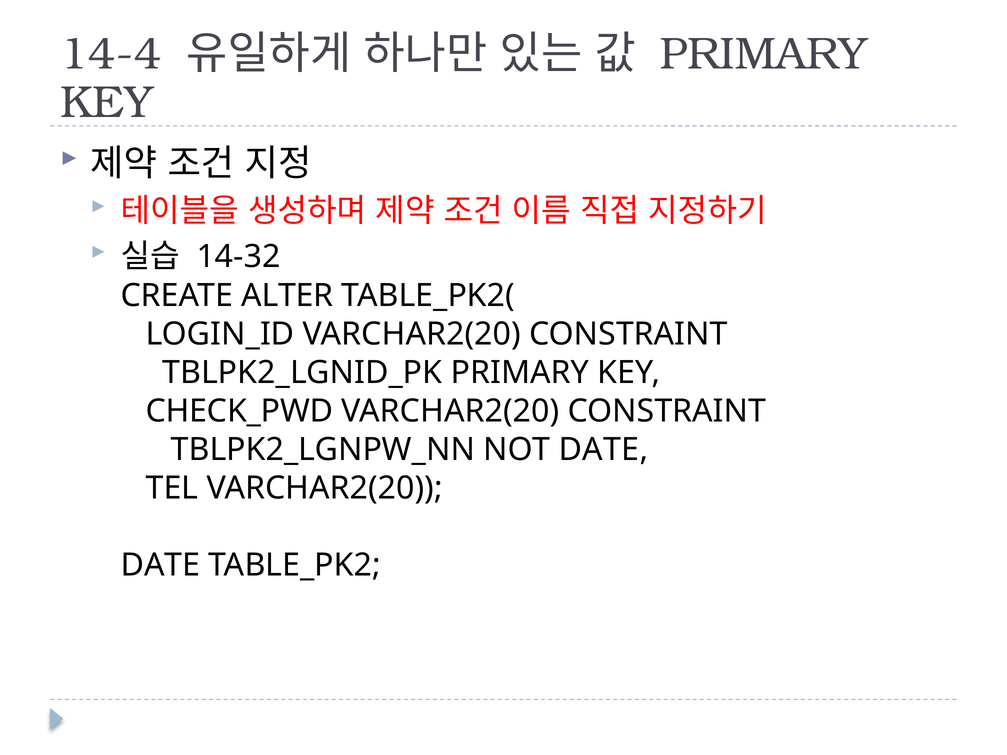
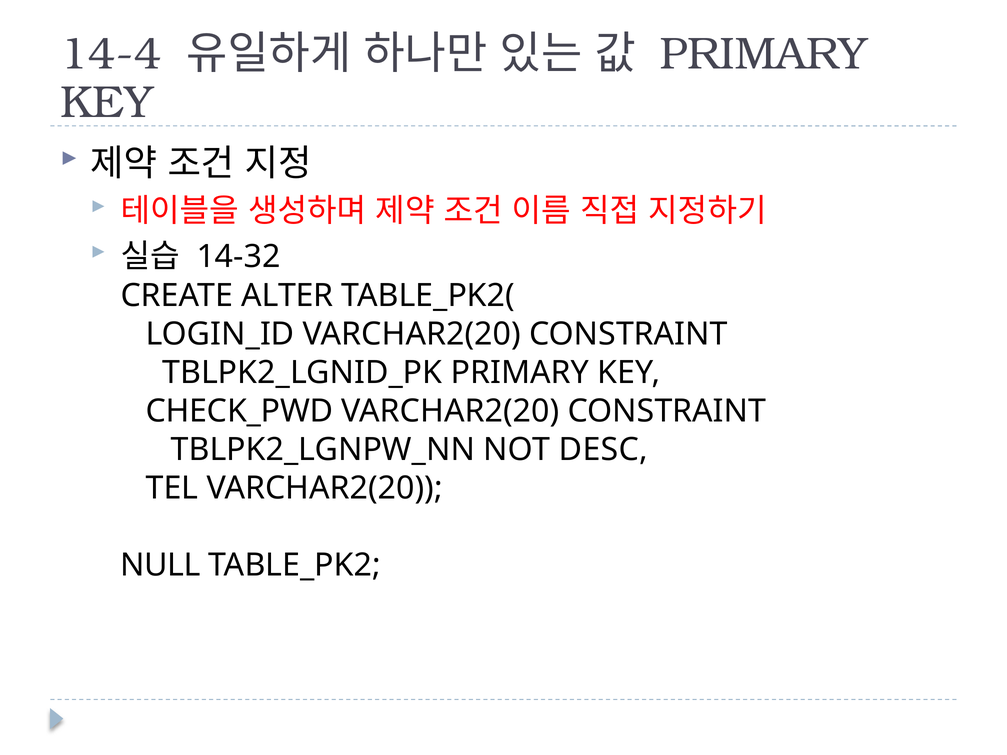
NOT DATE: DATE -> DESC (603, 450)
DATE: DATE -> NULL (160, 566)
